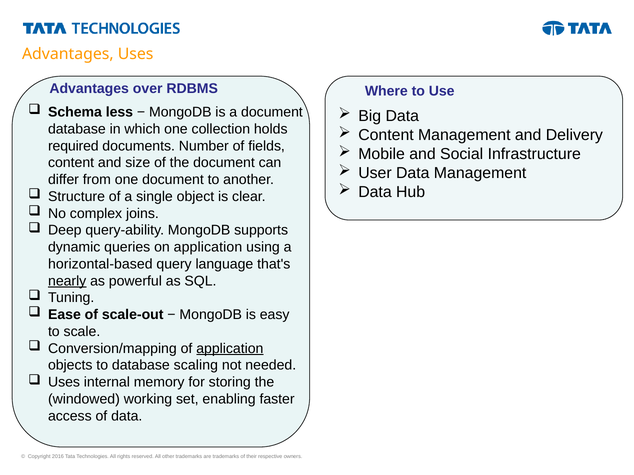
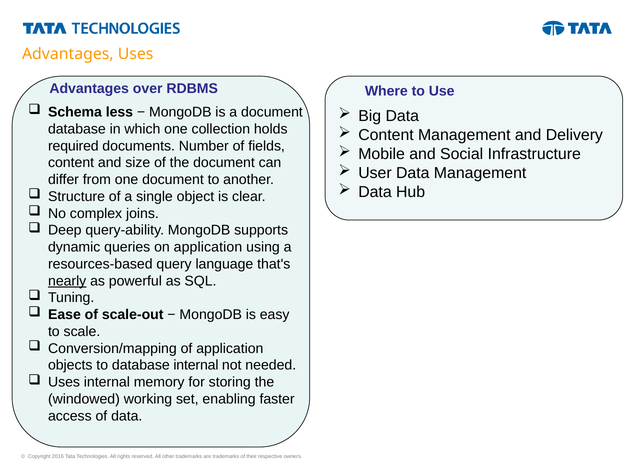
horizontal-based: horizontal-based -> resources-based (100, 264)
application underline: present -> none (230, 349)
database scaling: scaling -> internal (196, 366)
